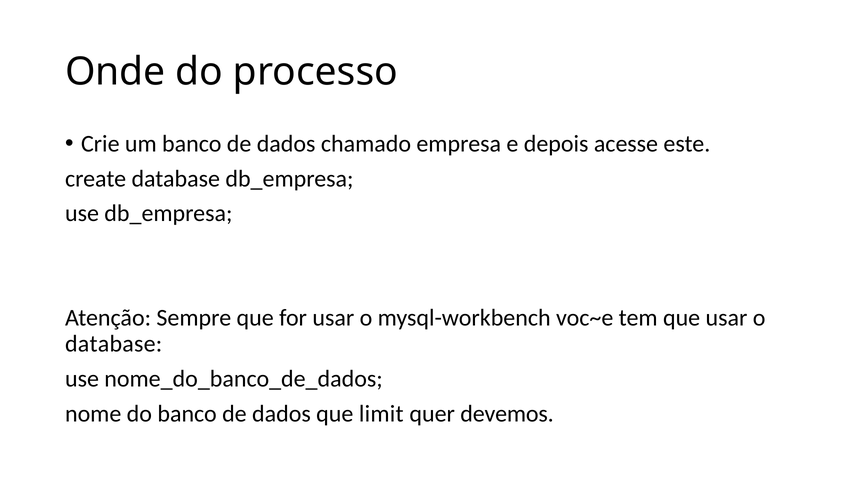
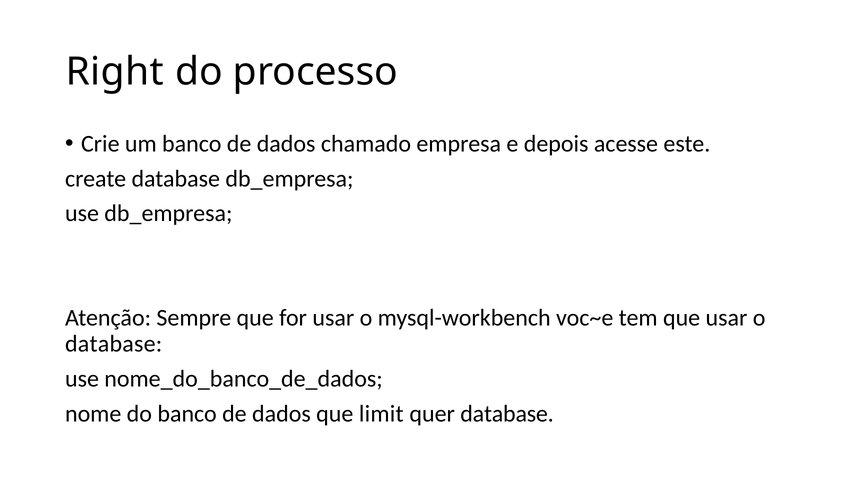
Onde: Onde -> Right (115, 72)
quer devemos: devemos -> database (507, 413)
